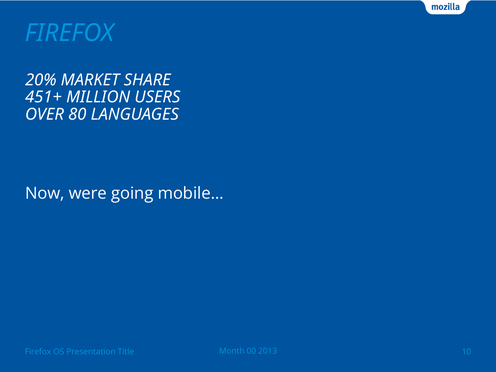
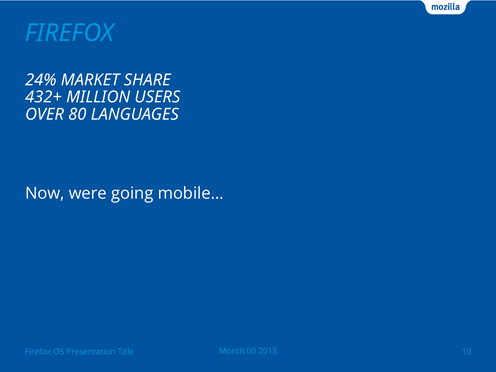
20%: 20% -> 24% (41, 80)
451+: 451+ -> 432+ (43, 97)
